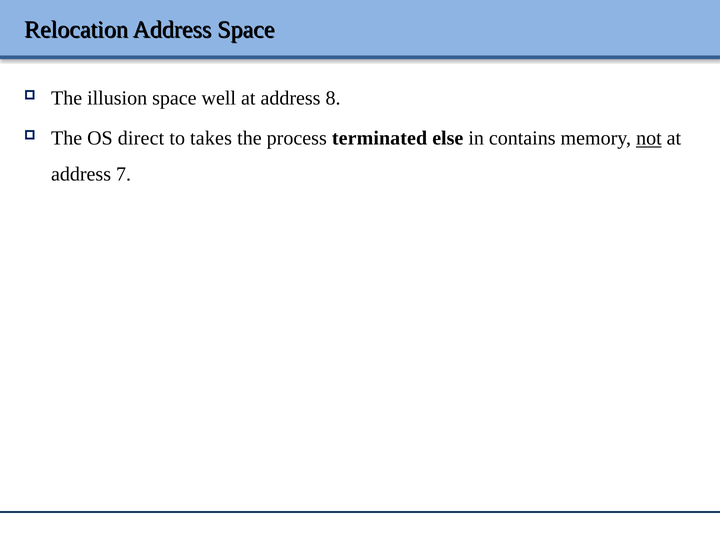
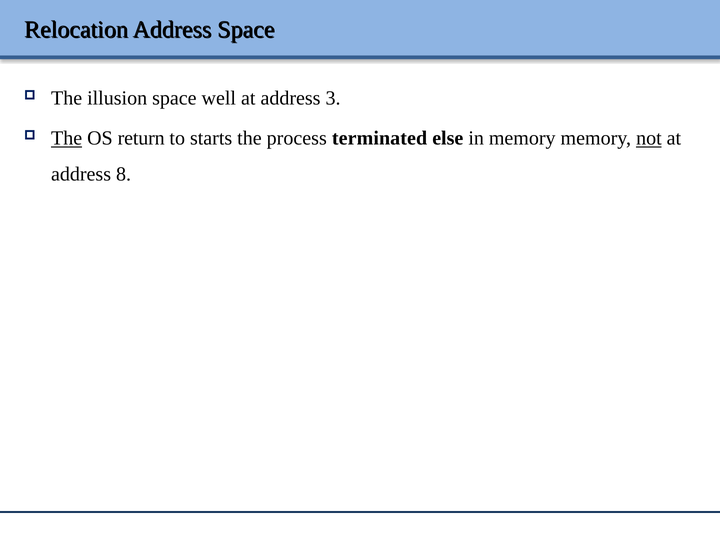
8: 8 -> 3 (333, 98)
The underline: none -> present (67, 138)
direct: direct -> return (141, 138)
takes: takes -> starts (211, 138)
in contains: contains -> memory (522, 138)
7: 7 -> 8 (124, 174)
